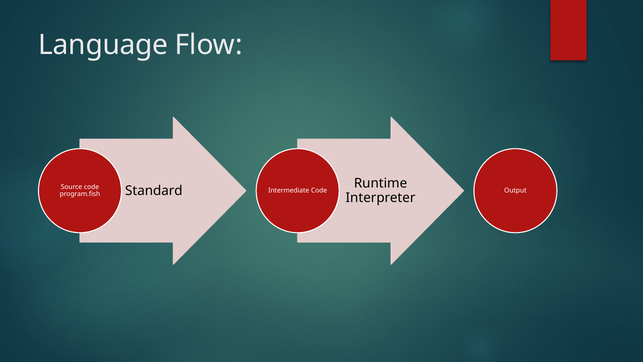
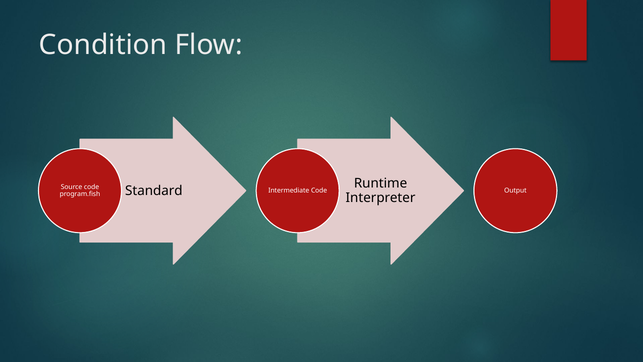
Language: Language -> Condition (103, 45)
